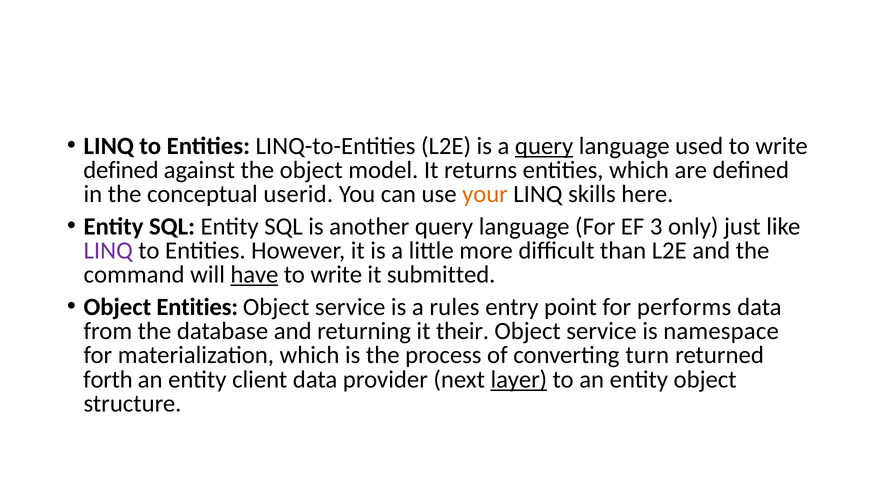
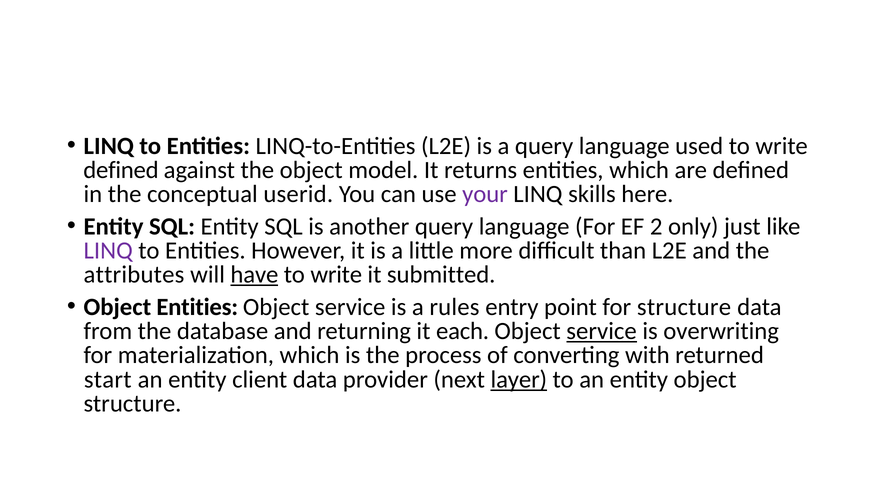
query underline: present -> none (544, 146)
your colour: orange -> purple (485, 194)
3: 3 -> 2 (656, 227)
command: command -> attributes (134, 275)
for performs: performs -> structure (684, 307)
their: their -> each (463, 331)
service underline: none -> present (602, 331)
namespace: namespace -> overwriting (721, 331)
turn: turn -> with (647, 355)
forth: forth -> start (108, 379)
